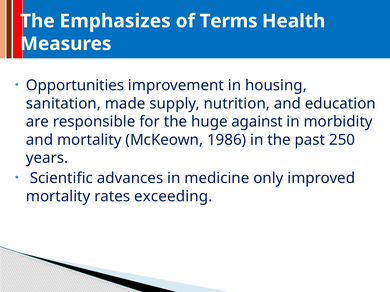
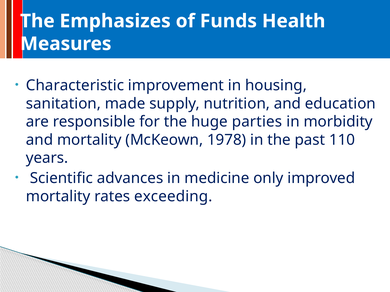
Terms: Terms -> Funds (228, 21)
Opportunities: Opportunities -> Characteristic (75, 86)
against: against -> parties (257, 122)
1986: 1986 -> 1978 (227, 140)
250: 250 -> 110 (342, 140)
